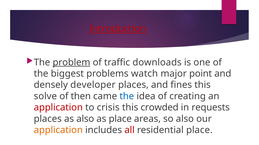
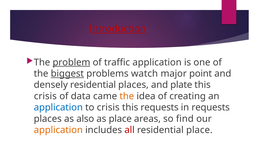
traffic downloads: downloads -> application (157, 63)
biggest underline: none -> present (67, 74)
densely developer: developer -> residential (93, 85)
fines: fines -> plate (181, 85)
solve: solve -> crisis (45, 97)
then: then -> data (81, 97)
the colour: blue -> orange (127, 97)
application colour: red -> blue (58, 108)
this crowded: crowded -> requests (160, 108)
so also: also -> find (185, 119)
